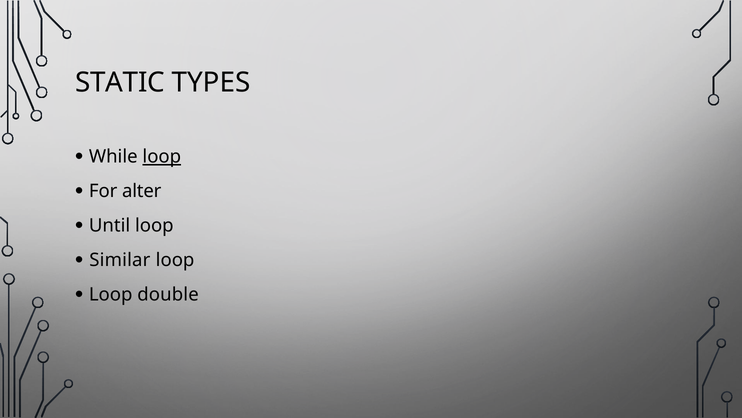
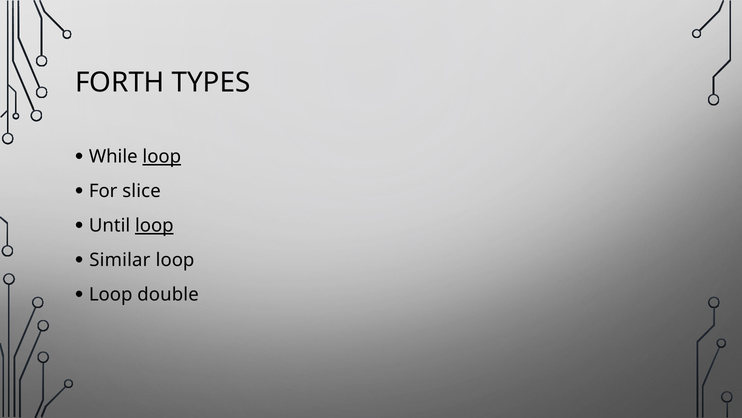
STATIC: STATIC -> FORTH (120, 82)
alter: alter -> slice (142, 191)
loop underline: none -> present (154, 225)
